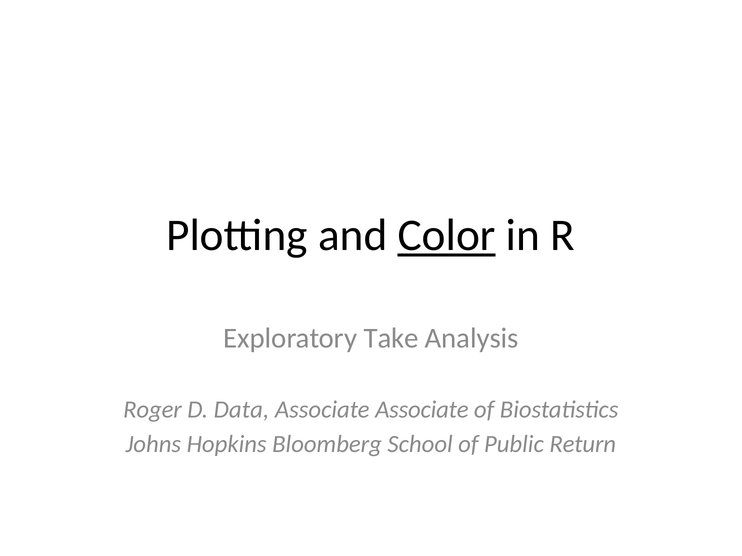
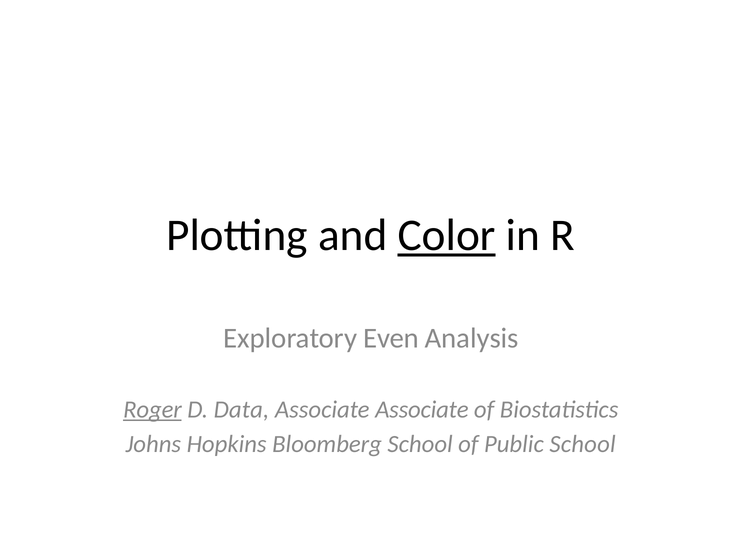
Take: Take -> Even (391, 338)
Roger underline: none -> present (152, 410)
Public Return: Return -> School (583, 444)
